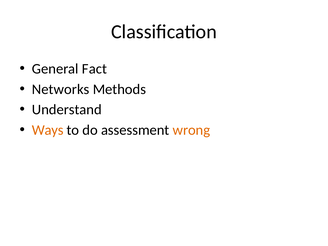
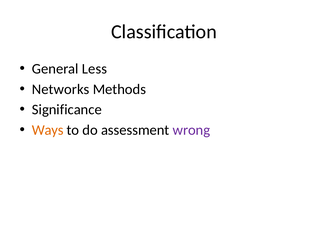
Fact: Fact -> Less (94, 69)
Understand: Understand -> Significance (67, 110)
wrong colour: orange -> purple (191, 130)
